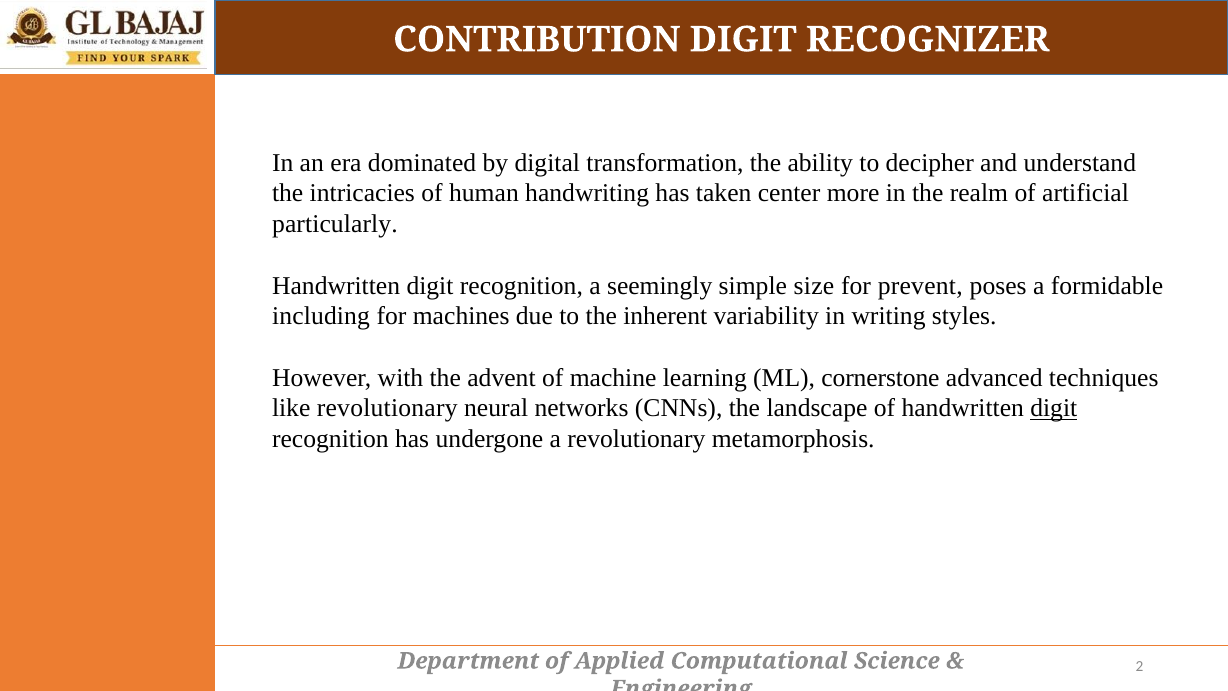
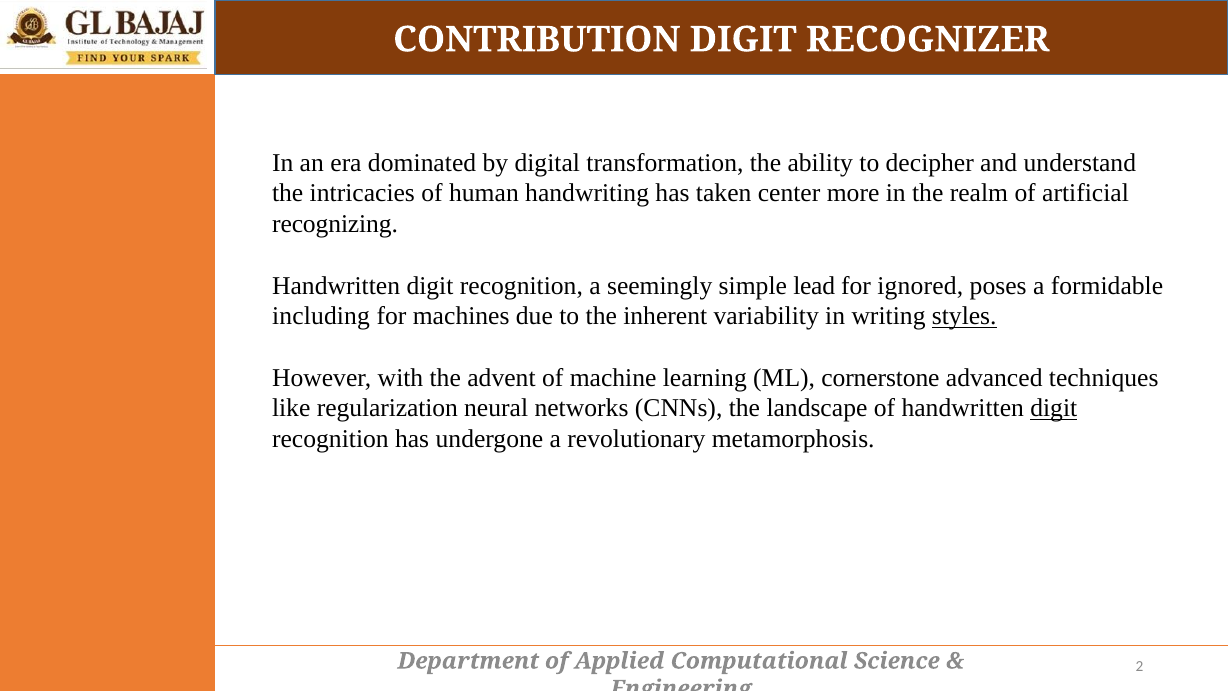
particularly: particularly -> recognizing (335, 224)
size: size -> lead (814, 286)
prevent: prevent -> ignored (920, 286)
styles underline: none -> present (964, 316)
like revolutionary: revolutionary -> regularization (387, 408)
